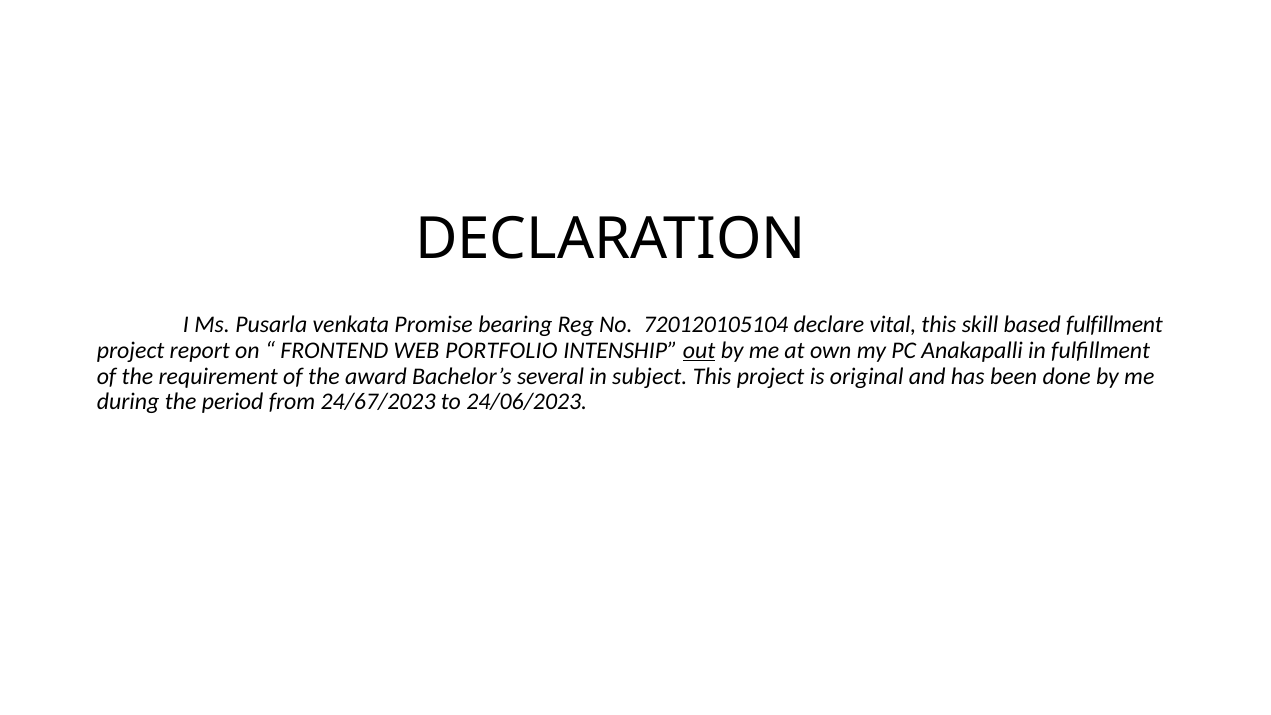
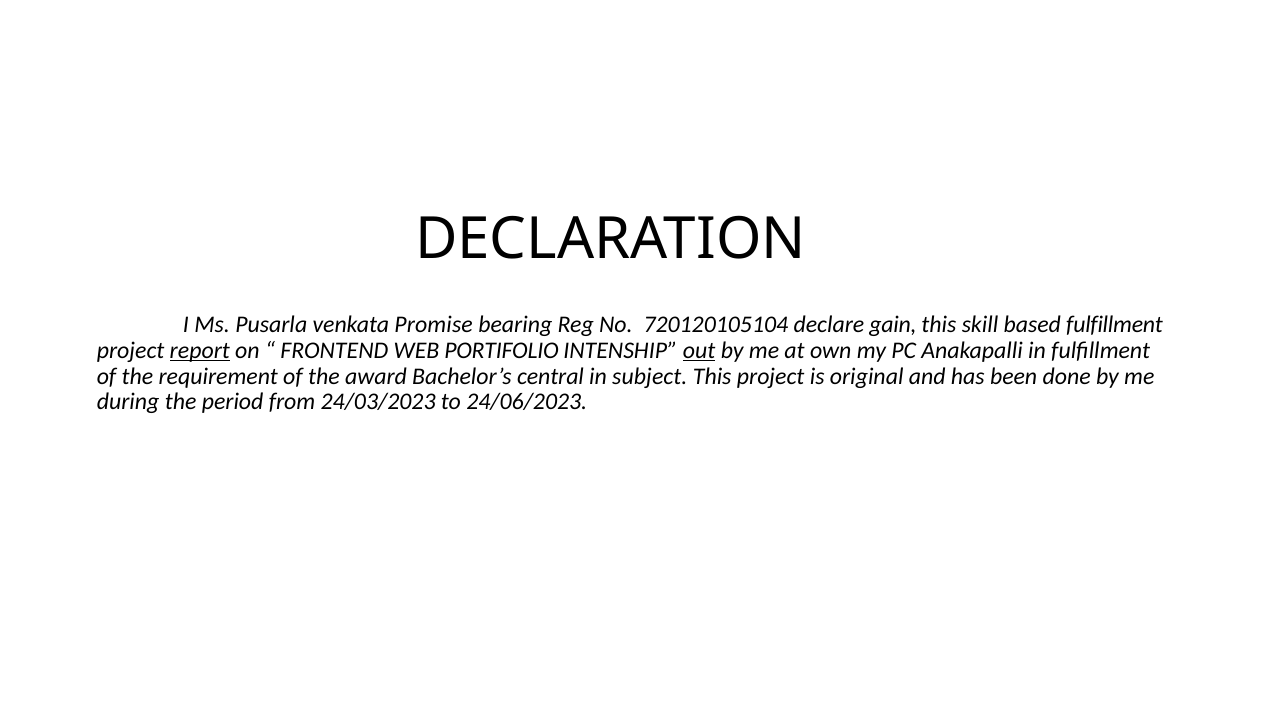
vital: vital -> gain (893, 325)
report underline: none -> present (200, 350)
PORTFOLIO: PORTFOLIO -> PORTIFOLIO (502, 350)
several: several -> central (550, 376)
24/67/2023: 24/67/2023 -> 24/03/2023 (378, 402)
